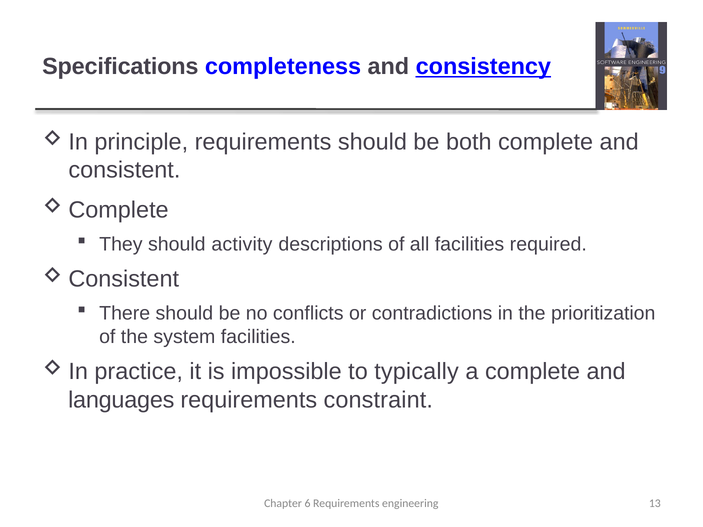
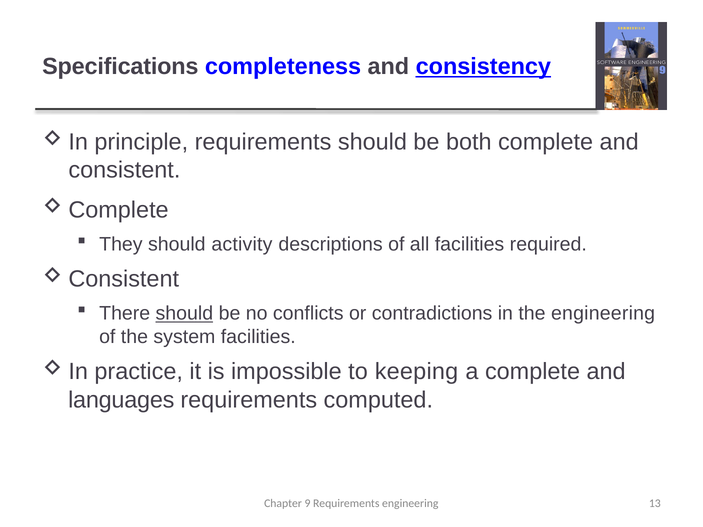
should underline: none -> present (184, 314)
the prioritization: prioritization -> engineering (603, 314)
typically: typically -> keeping (417, 372)
constraint: constraint -> computed (378, 400)
6: 6 -> 9 (308, 504)
